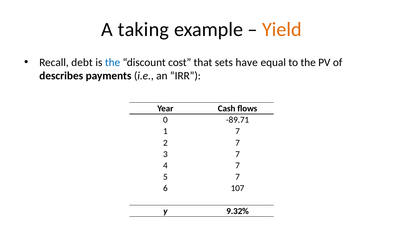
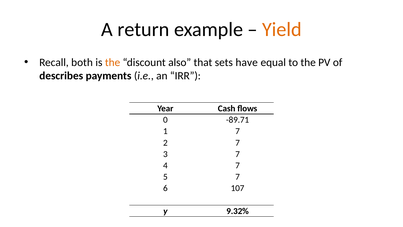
taking: taking -> return (143, 29)
debt: debt -> both (82, 62)
the colour: blue -> orange (113, 62)
cost: cost -> also (180, 62)
